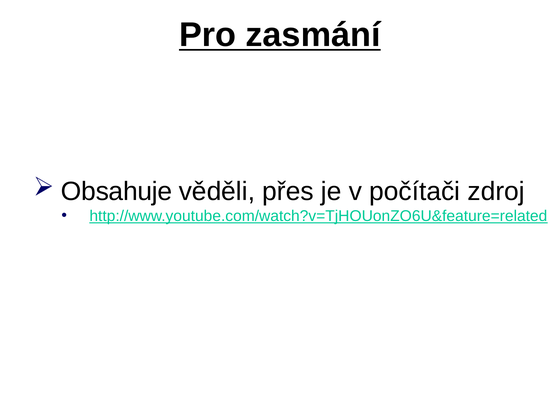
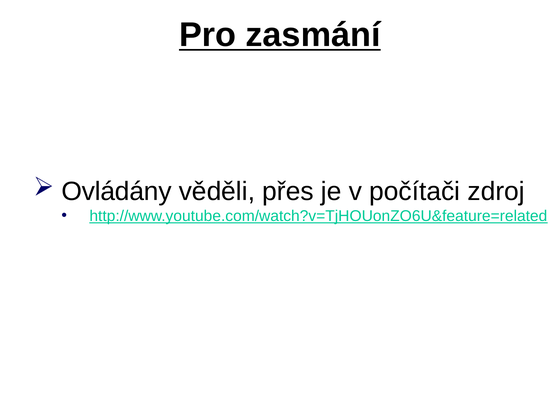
Obsahuje: Obsahuje -> Ovládány (117, 192)
